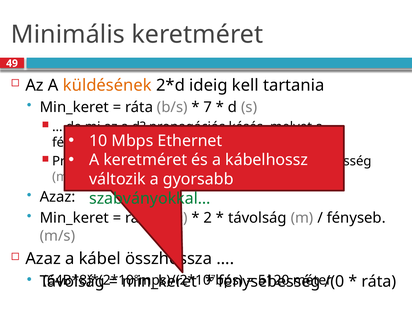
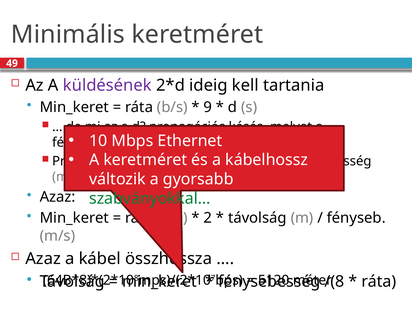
küldésének colour: orange -> purple (107, 85)
7: 7 -> 9 (208, 107)
/(0: /(0 -> /(8 (334, 282)
